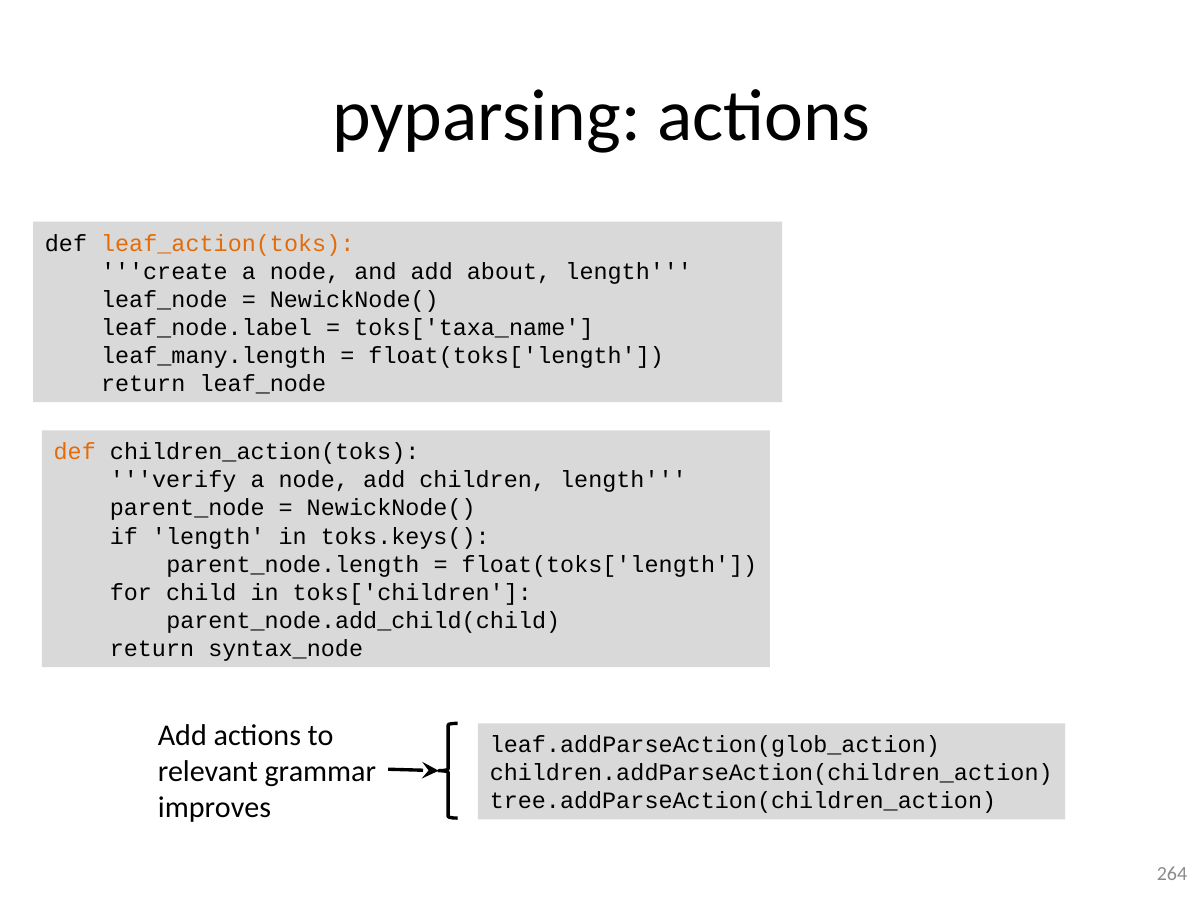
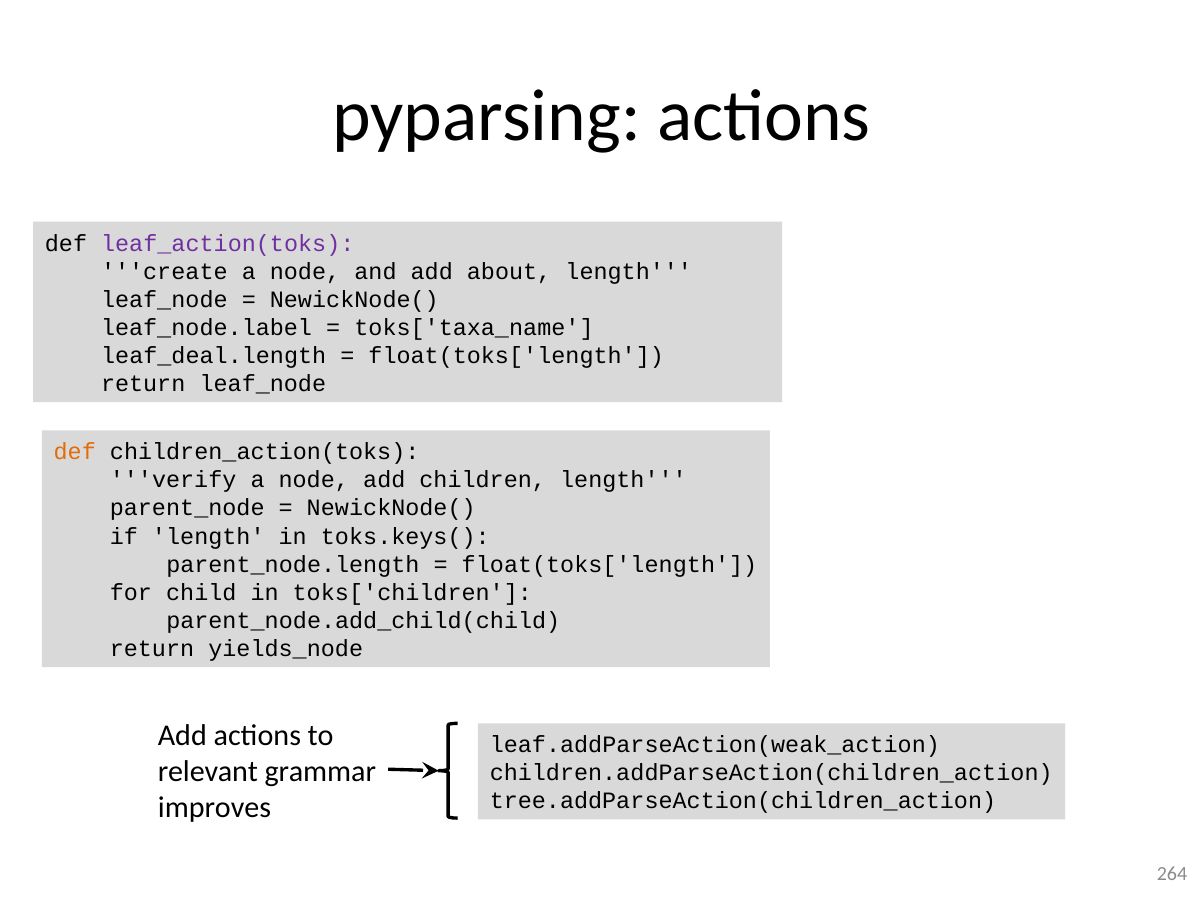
leaf_action(toks colour: orange -> purple (228, 243)
leaf_many.length: leaf_many.length -> leaf_deal.length (214, 356)
syntax_node: syntax_node -> yields_node (286, 649)
leaf.addParseAction(glob_action: leaf.addParseAction(glob_action -> leaf.addParseAction(weak_action (715, 745)
